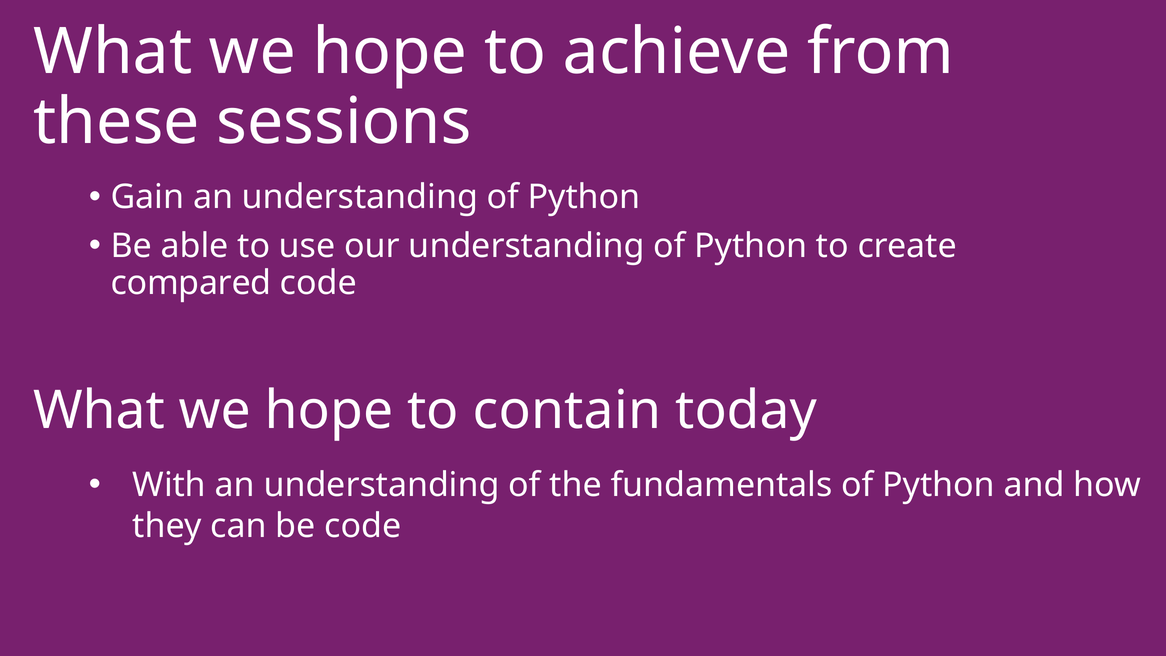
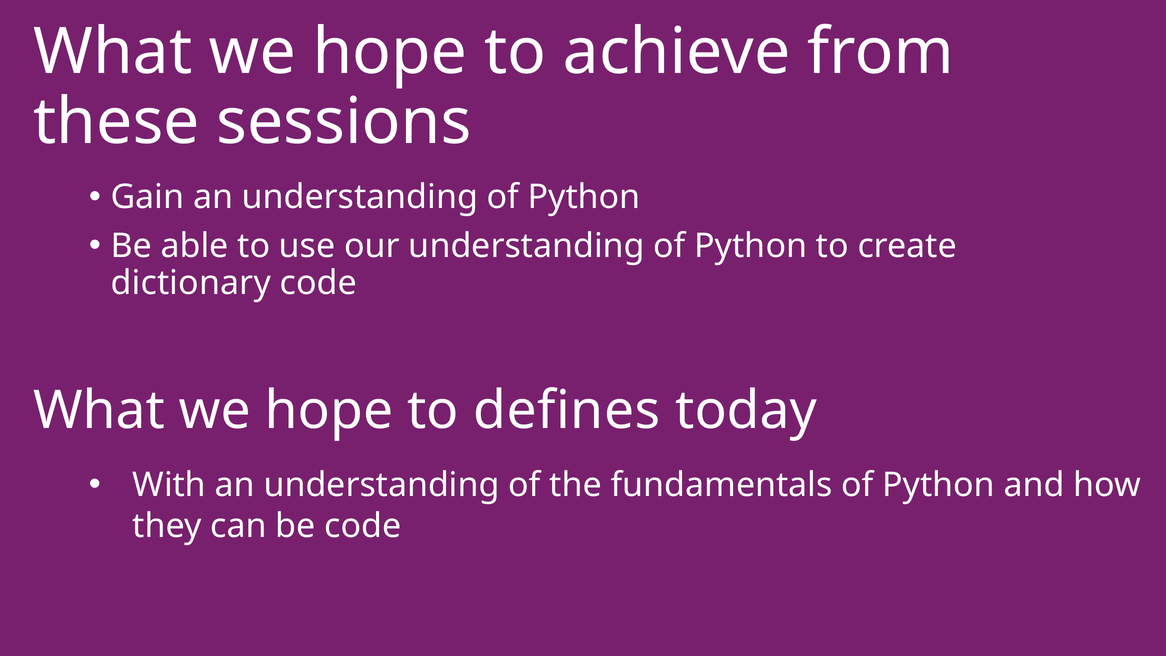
compared: compared -> dictionary (191, 283)
contain: contain -> defines (567, 410)
